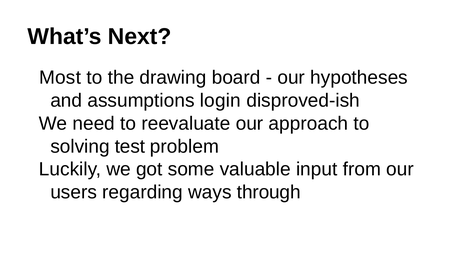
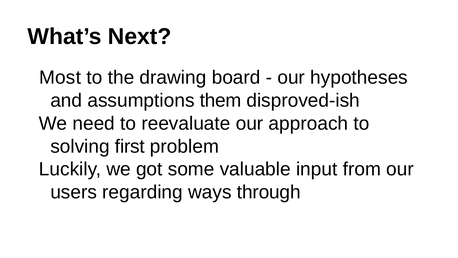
login: login -> them (221, 100)
test: test -> first (130, 146)
